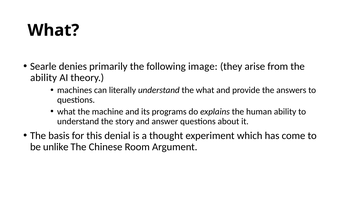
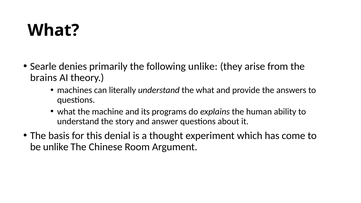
following image: image -> unlike (203, 66)
ability: ability -> brains (44, 78)
